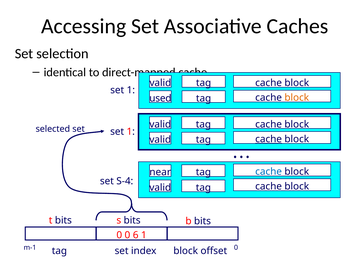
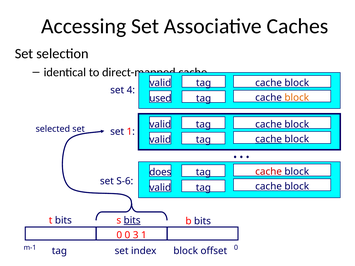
1: 1 -> 4 (131, 90)
cache colour: blue -> red (269, 172)
near: near -> does (160, 172)
S-4: S-4 -> S-6 (125, 181)
bits underline: none -> present (132, 221)
6: 6 -> 3 (136, 235)
